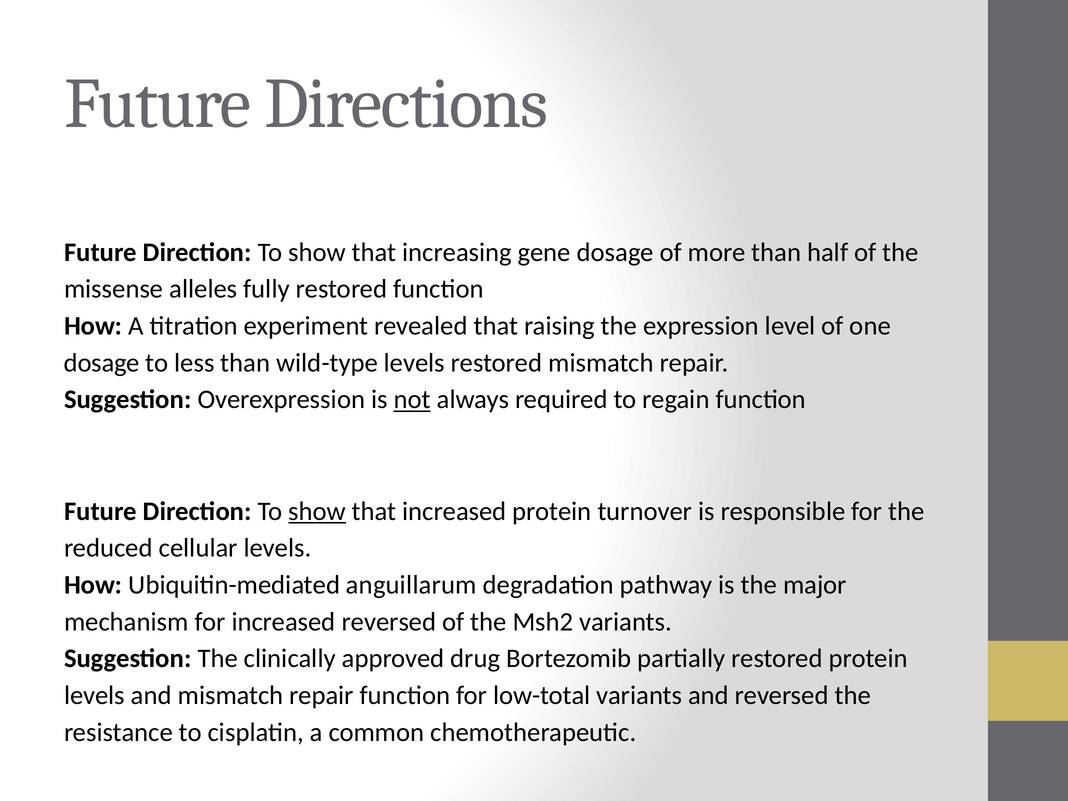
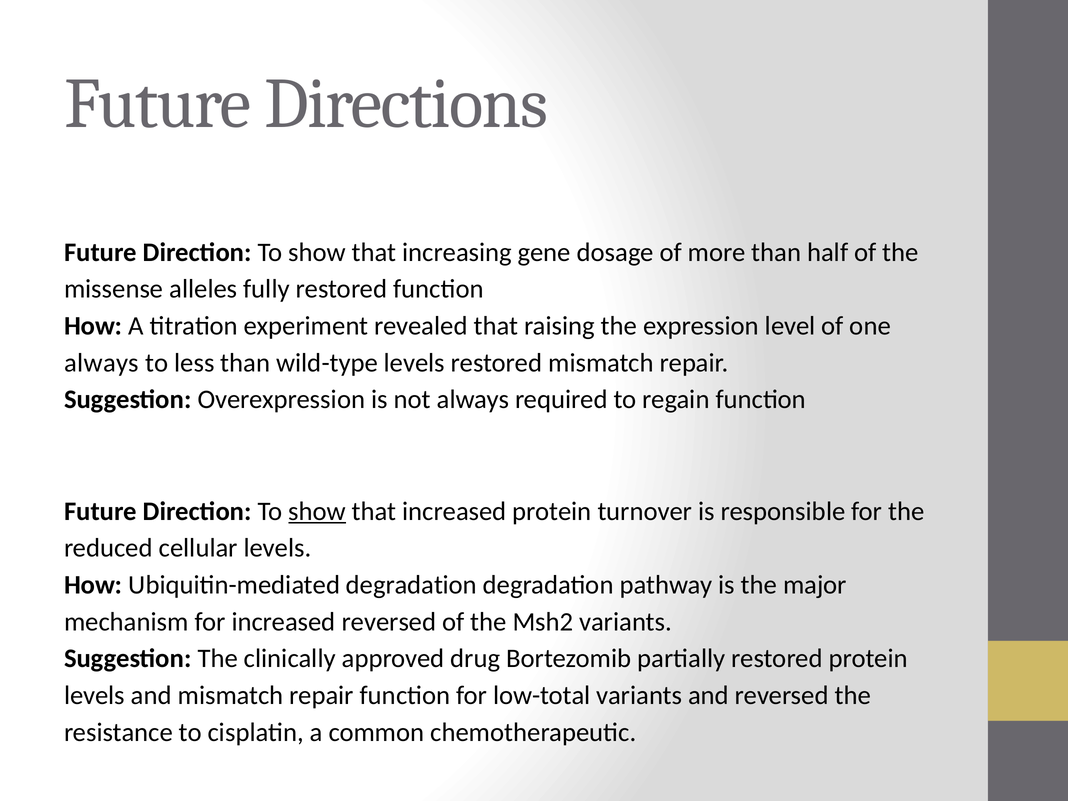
dosage: dosage -> always (102, 363)
not underline: present -> none (412, 400)
Ubiquitin-mediated anguillarum: anguillarum -> degradation (411, 585)
